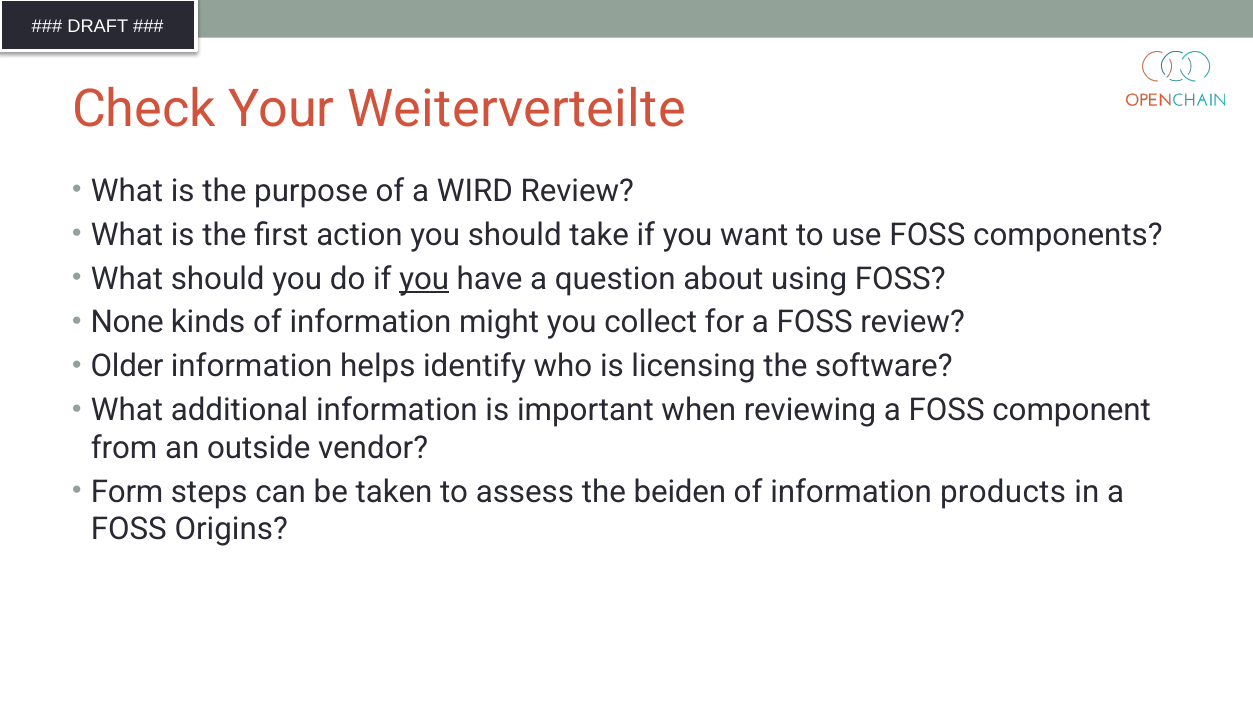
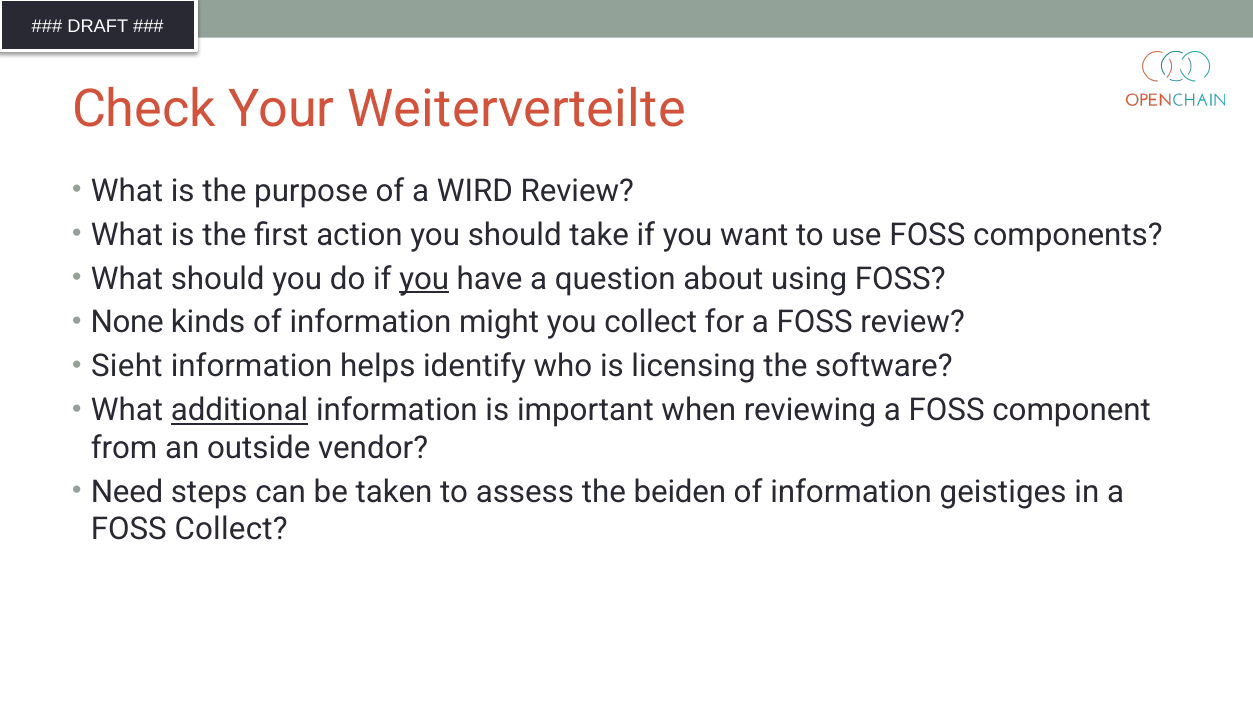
Older: Older -> Sieht (127, 366)
additional underline: none -> present (240, 410)
Form: Form -> Need (127, 492)
products: products -> geistiges (1003, 492)
FOSS Origins: Origins -> Collect (231, 529)
